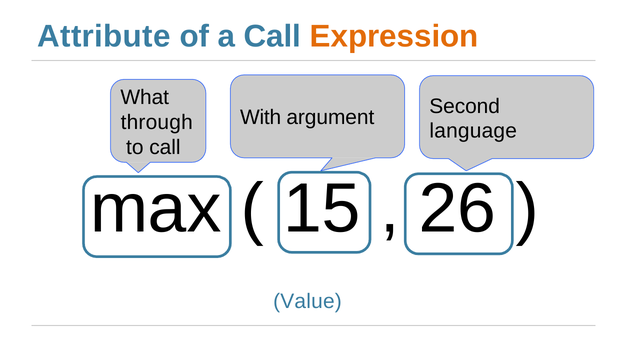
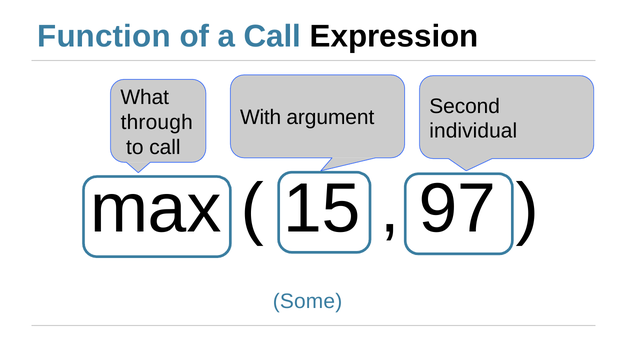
Attribute: Attribute -> Function (104, 36)
Expression colour: orange -> black (394, 36)
language: language -> individual (473, 131)
26: 26 -> 97 (458, 209)
Value: Value -> Some (307, 301)
